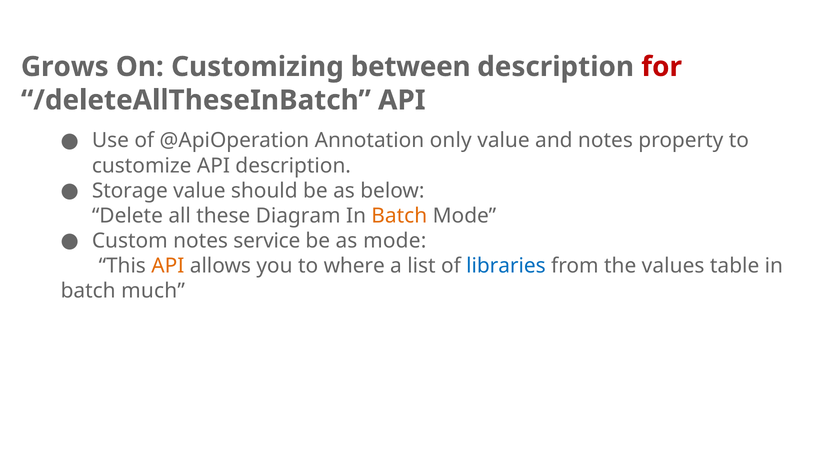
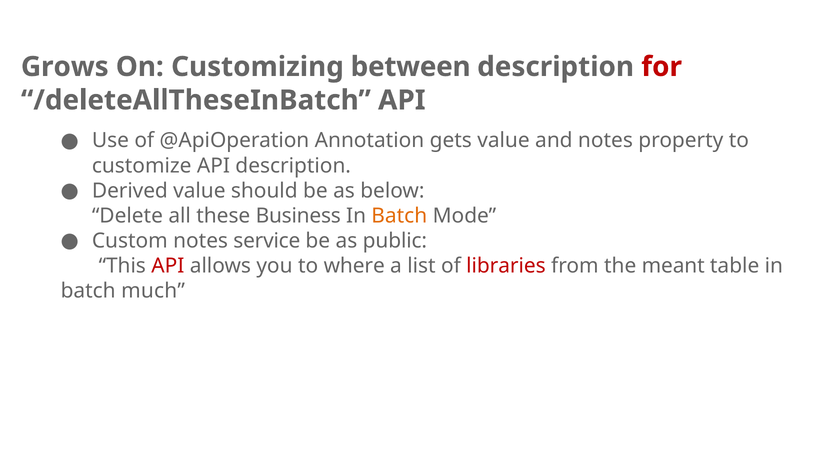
only: only -> gets (451, 141)
Storage: Storage -> Derived (130, 191)
Diagram: Diagram -> Business (298, 216)
as mode: mode -> public (395, 241)
API colour: orange -> red (168, 266)
libraries colour: blue -> red (506, 266)
values: values -> meant (673, 266)
